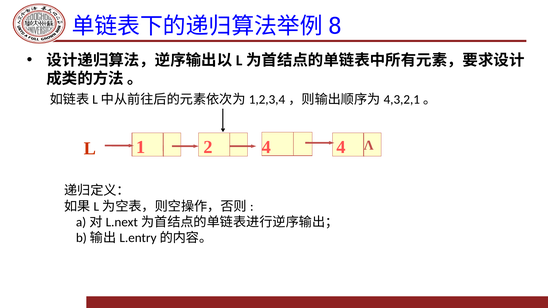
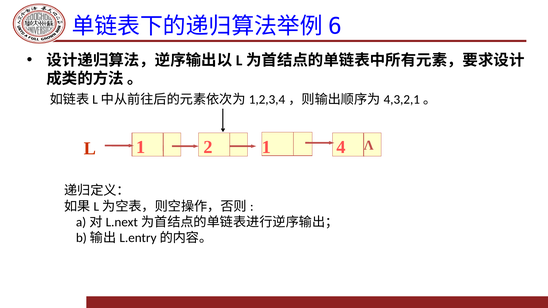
8: 8 -> 6 (335, 26)
2 4: 4 -> 1 (266, 147)
